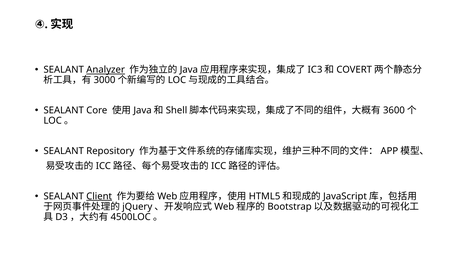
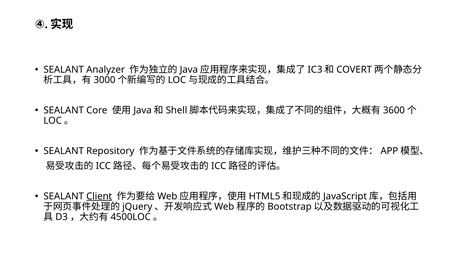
Analyzer underline: present -> none (106, 70)
